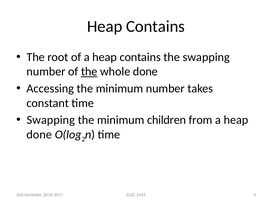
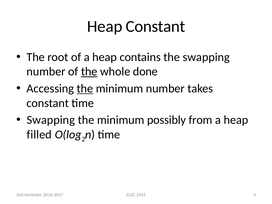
Contains: Contains -> Constant (156, 26)
the underline: none -> present (85, 89)
children: children -> possibly (167, 120)
done: done -> filled (39, 134)
